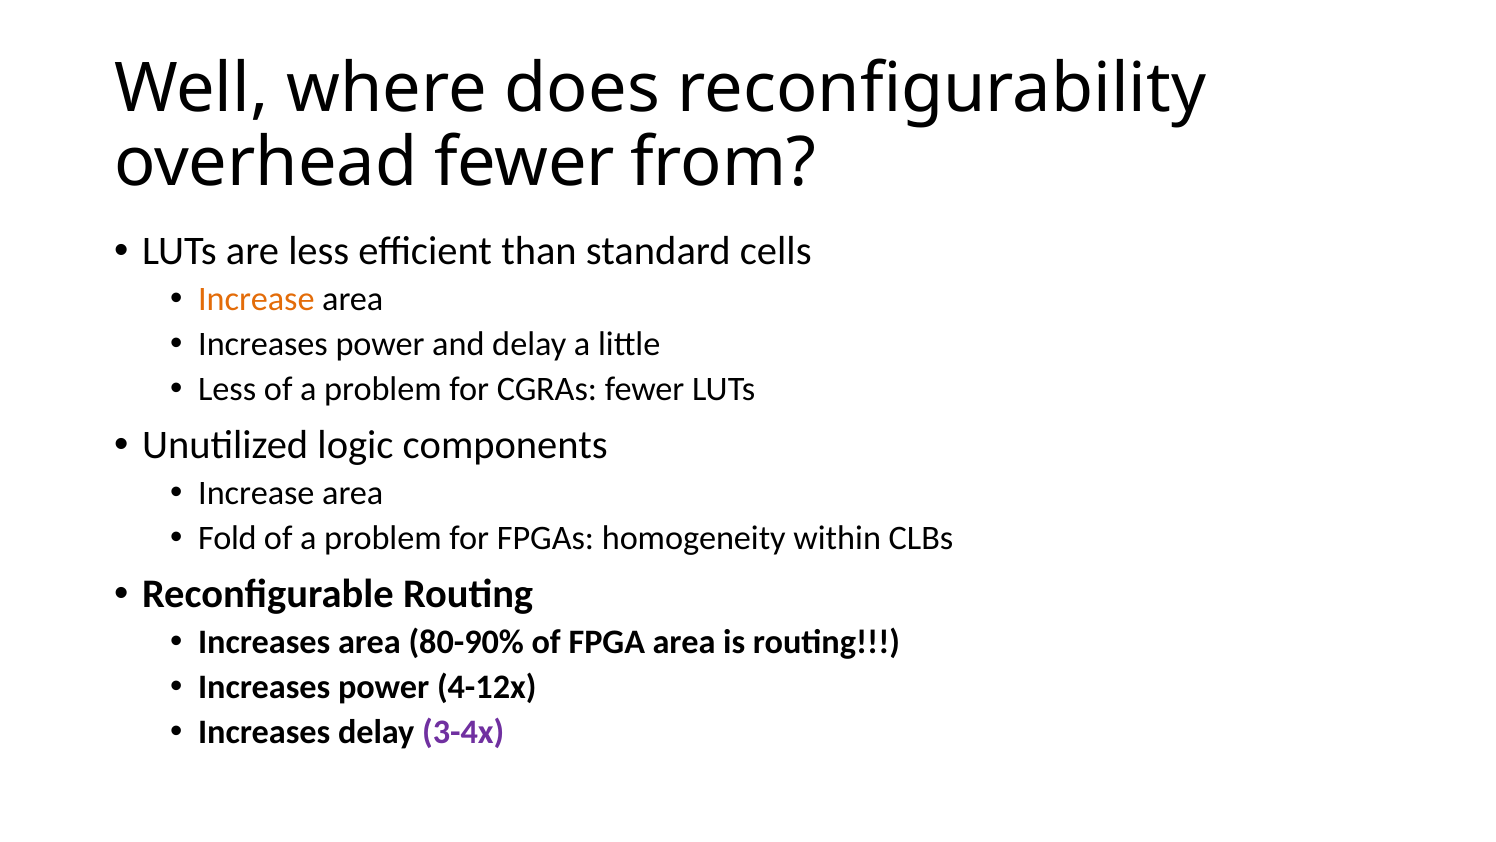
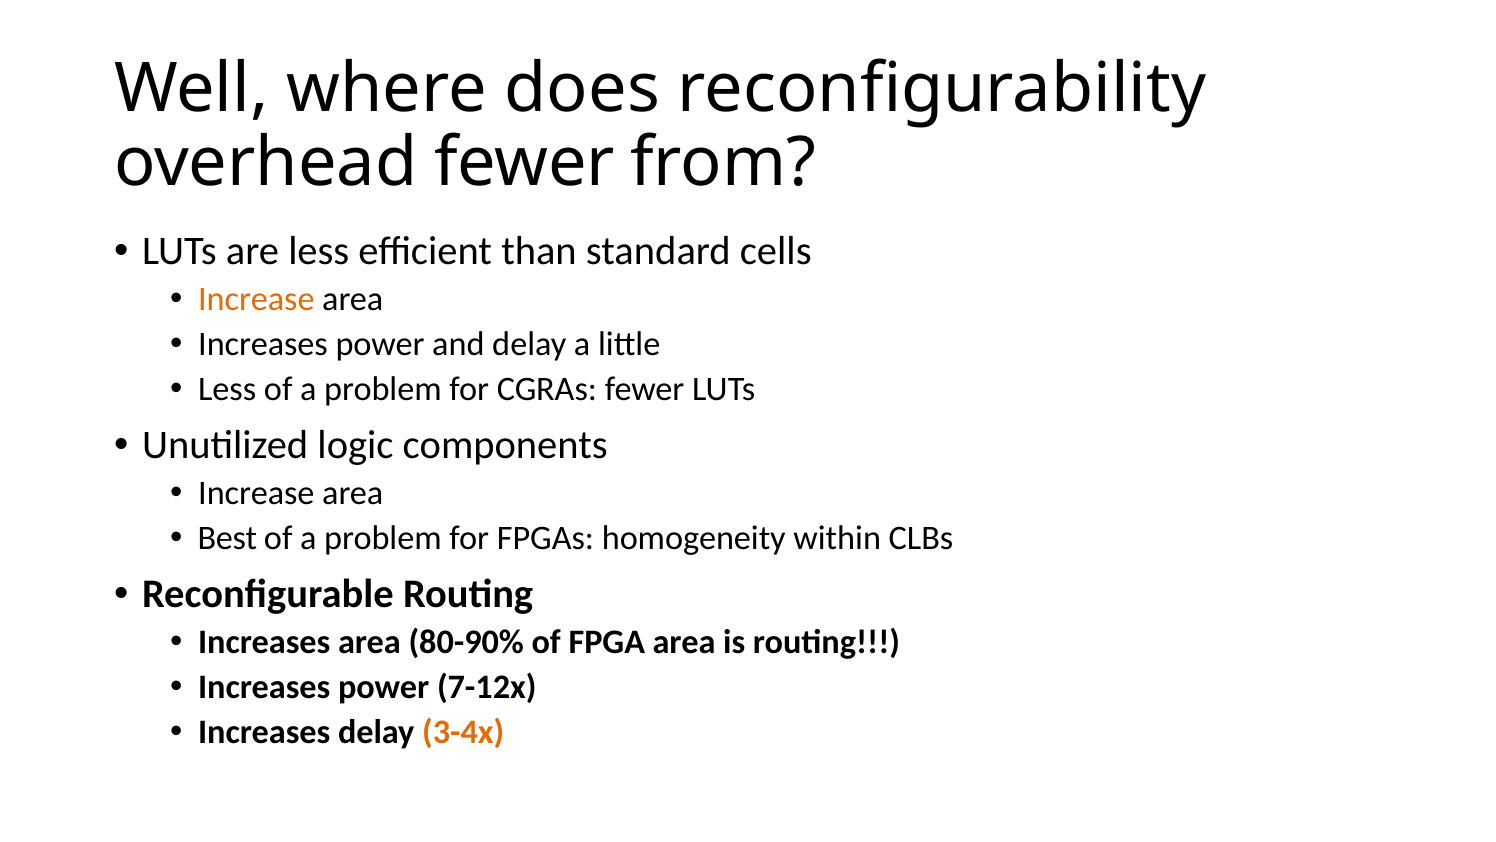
Fold: Fold -> Best (227, 538)
4-12x: 4-12x -> 7-12x (487, 687)
3-4x colour: purple -> orange (463, 732)
